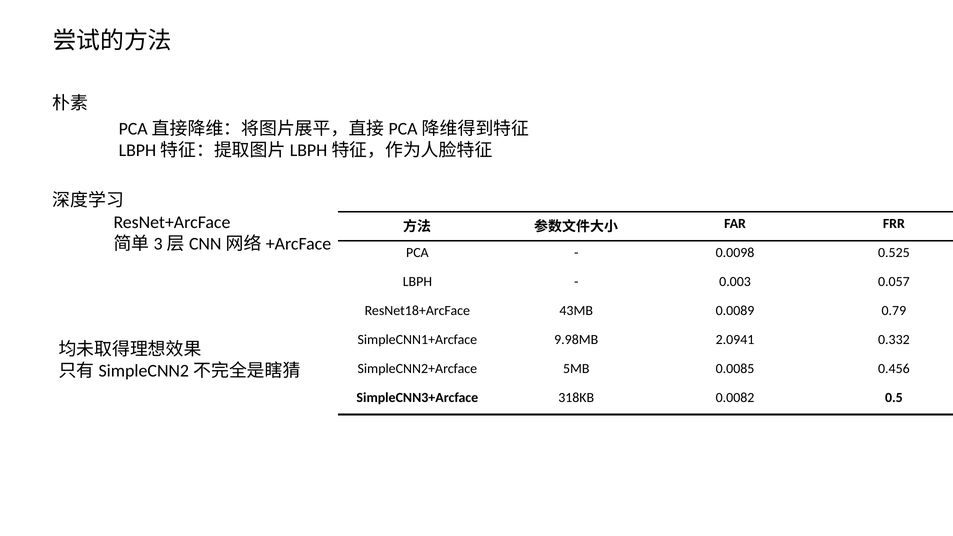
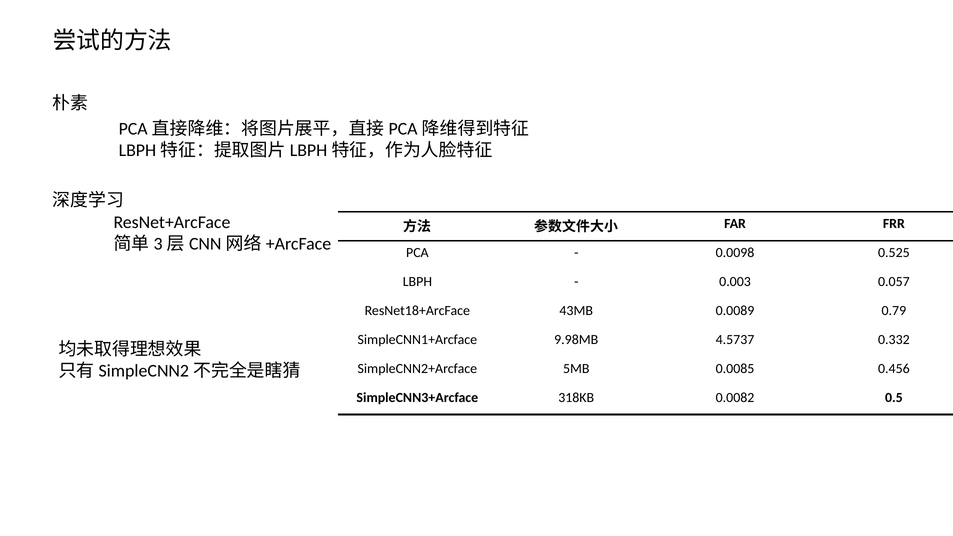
2.0941: 2.0941 -> 4.5737 (735, 340)
